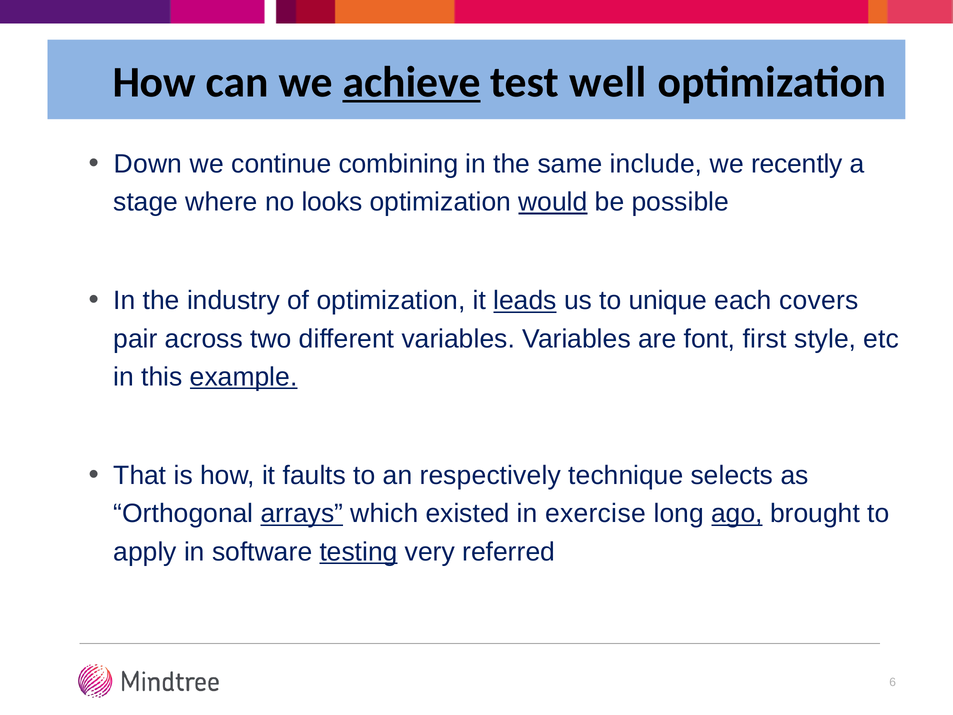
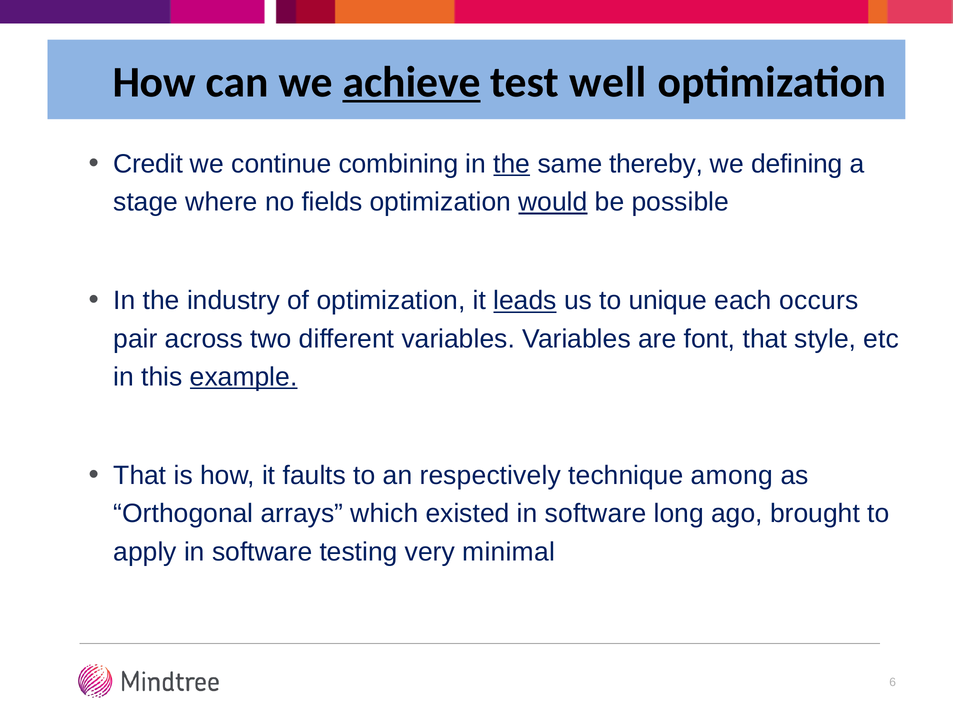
Down: Down -> Credit (148, 164)
the underline: none -> present (512, 164)
include: include -> thereby (656, 164)
recently: recently -> defining (797, 164)
looks: looks -> fields (332, 202)
covers: covers -> occurs (819, 301)
font first: first -> that (765, 339)
selects: selects -> among (732, 475)
arrays underline: present -> none (302, 514)
existed in exercise: exercise -> software (596, 514)
ago underline: present -> none (737, 514)
testing underline: present -> none (359, 552)
referred: referred -> minimal (509, 552)
